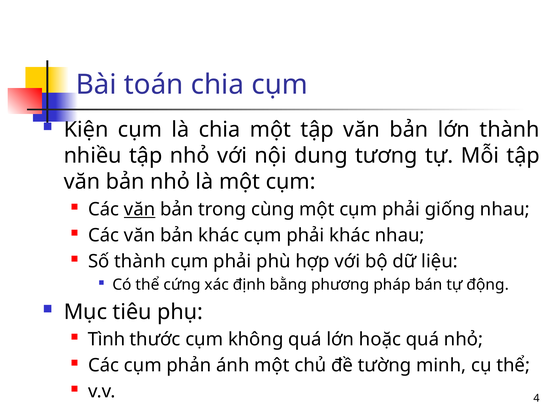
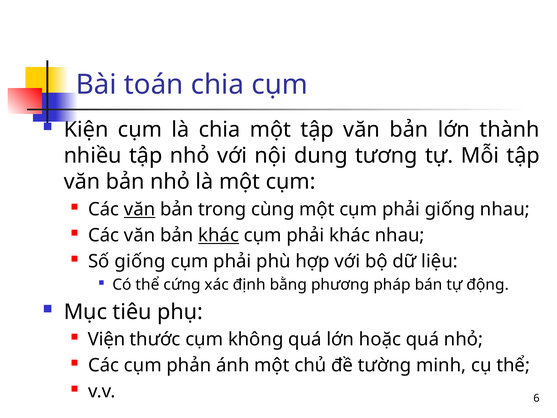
khác underline: none -> present (219, 235)
Số thành: thành -> giống (140, 261)
Tình: Tình -> Viện (106, 339)
4: 4 -> 6 (536, 398)
